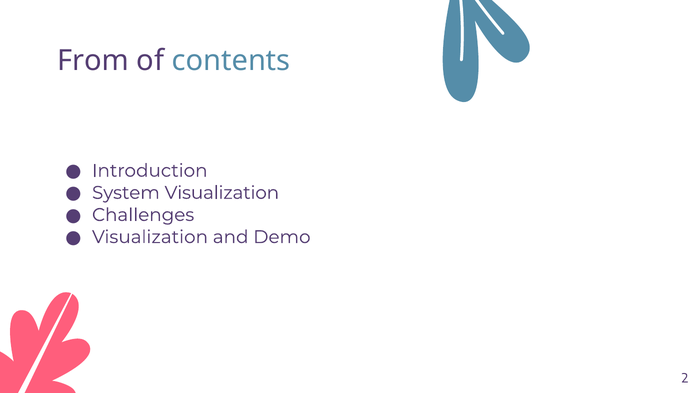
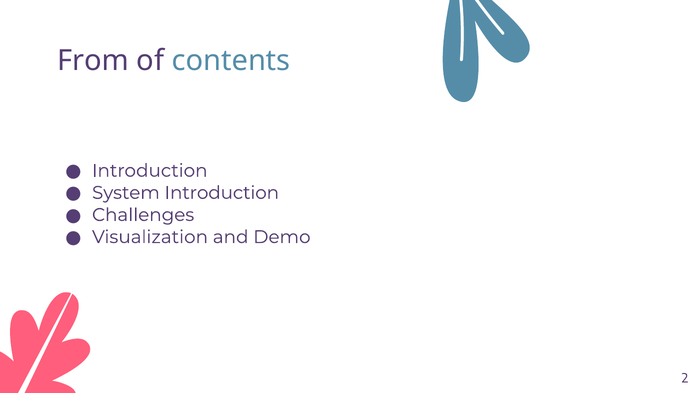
System Visualization: Visualization -> Introduction (222, 193)
